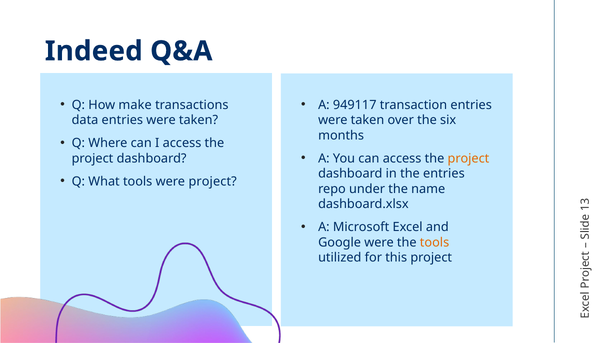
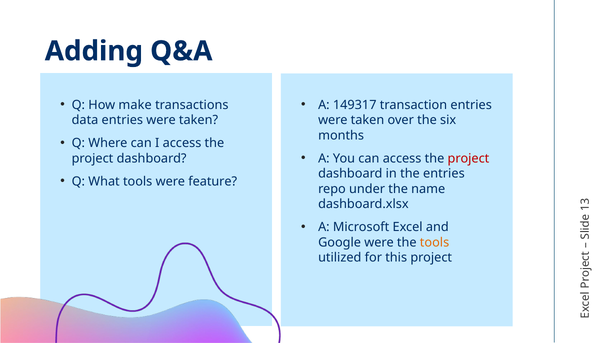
Indeed: Indeed -> Adding (94, 51)
949117: 949117 -> 149317 (355, 105)
project colour: orange -> red (468, 158)
were project: project -> feature (213, 181)
